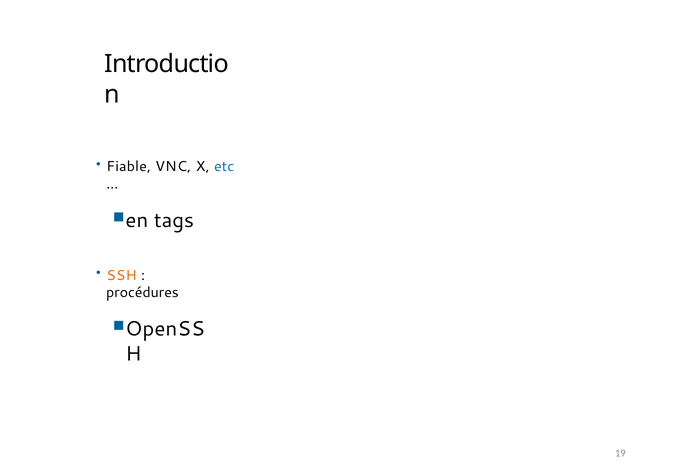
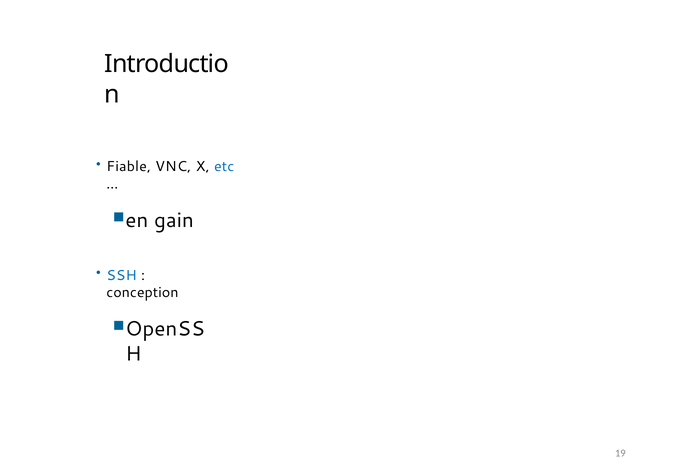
tags: tags -> gain (174, 220)
SSH colour: orange -> blue (122, 275)
procédures: procédures -> conception (142, 292)
